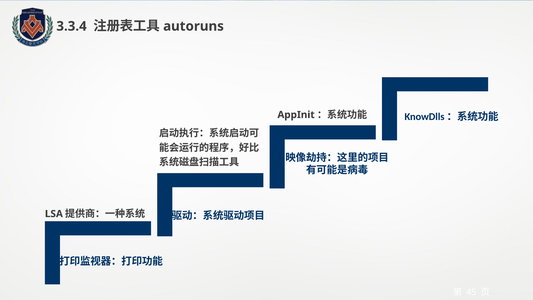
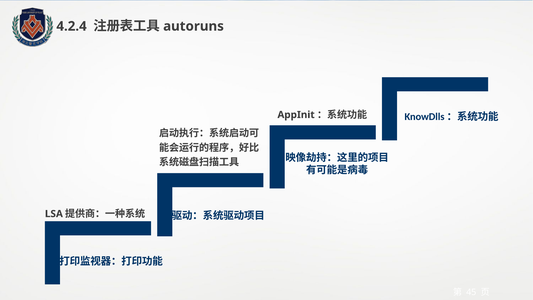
3.3.4: 3.3.4 -> 4.2.4 (72, 26)
